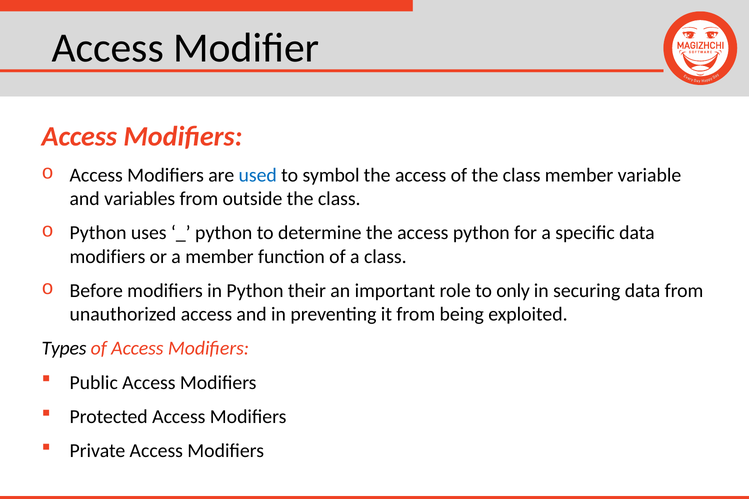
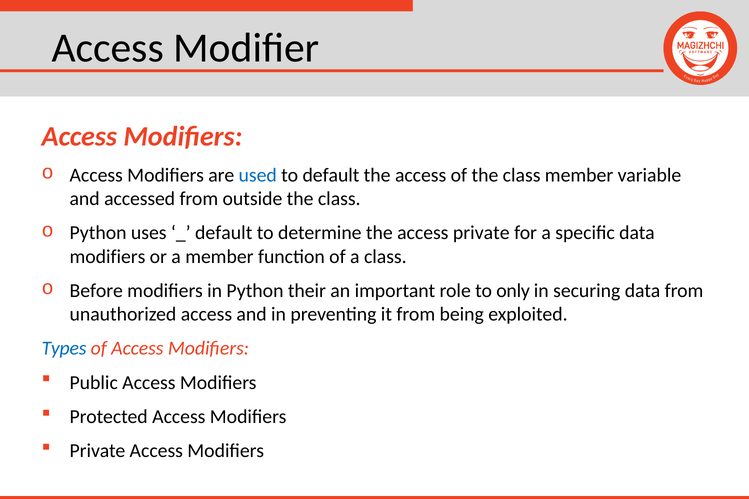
to symbol: symbol -> default (331, 175)
variables: variables -> accessed (140, 199)
python: python -> default (224, 233)
access python: python -> private (481, 233)
Types colour: black -> blue (64, 349)
